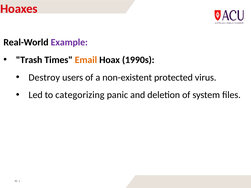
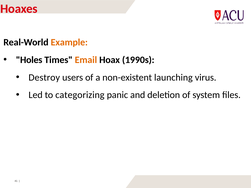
Example colour: purple -> orange (69, 42)
Trash: Trash -> Holes (29, 60)
protected: protected -> launching (173, 78)
